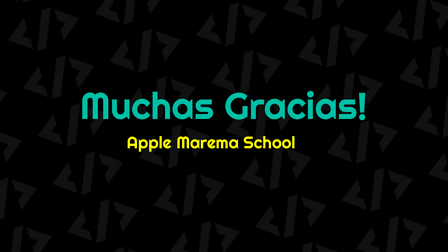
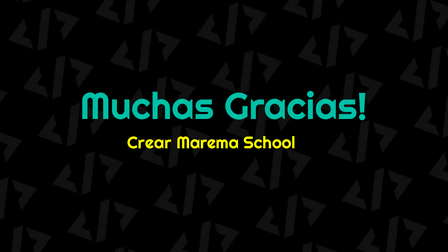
Apple: Apple -> Crear (149, 143)
